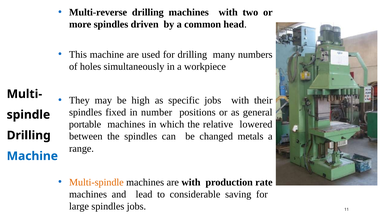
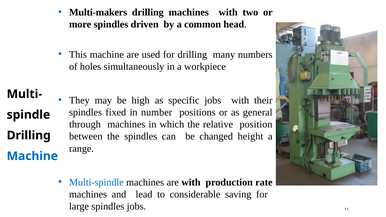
Multi-reverse: Multi-reverse -> Multi-makers (98, 12)
portable: portable -> through (85, 124)
lowered: lowered -> position (256, 124)
metals: metals -> height (250, 136)
Multi-spindle colour: orange -> blue (96, 182)
